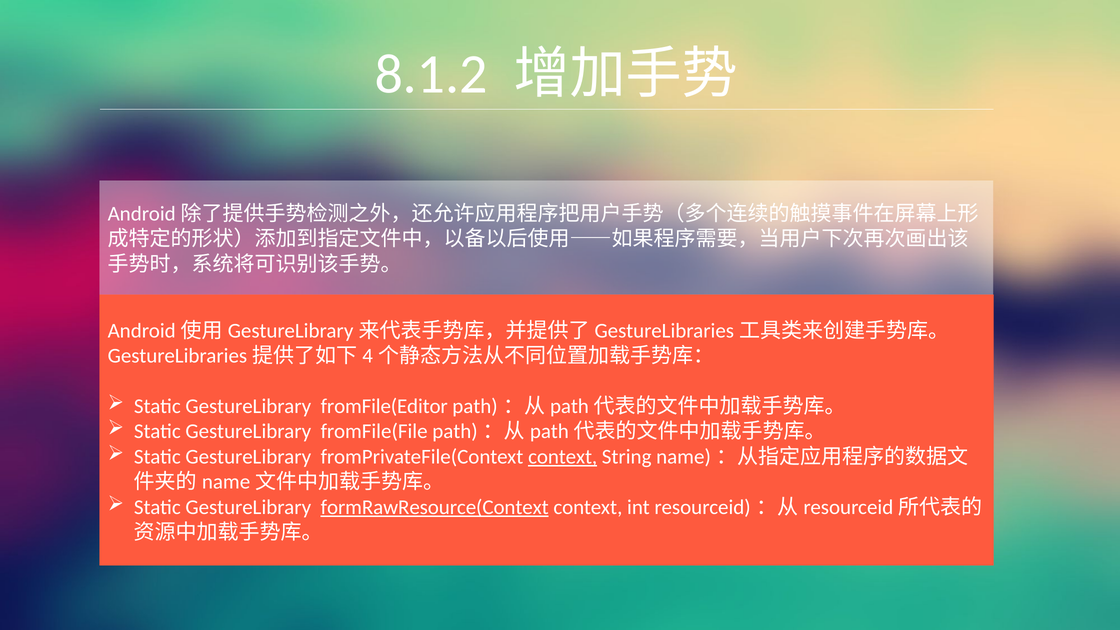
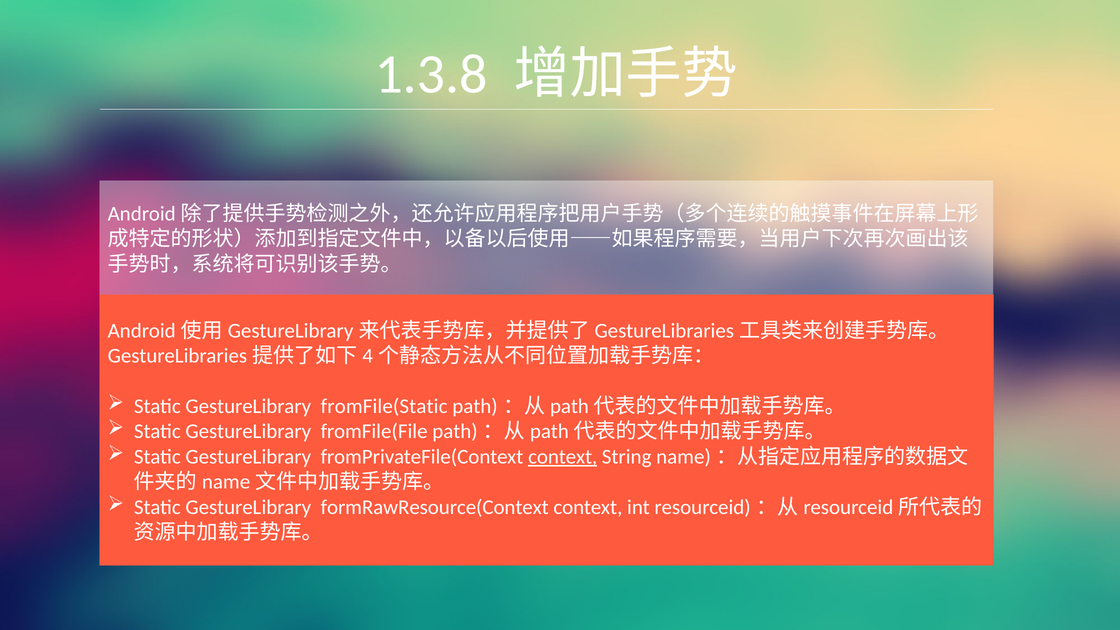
8.1.2: 8.1.2 -> 1.3.8 (431, 74)
fromFile(Editor: fromFile(Editor -> fromFile(Static (384, 406)
formRawResource(Context underline: present -> none (435, 507)
